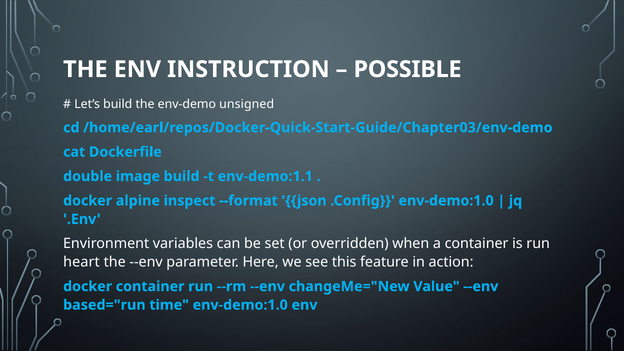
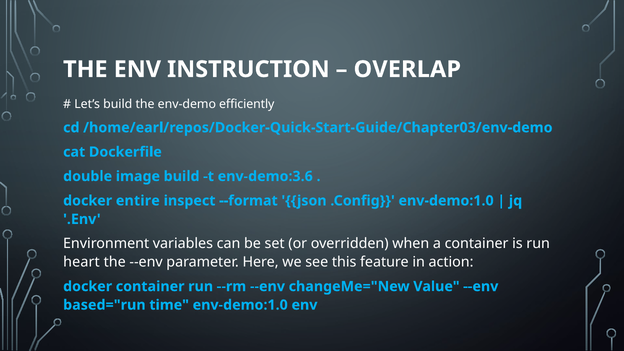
POSSIBLE: POSSIBLE -> OVERLAP (407, 69)
unsigned: unsigned -> efficiently (247, 104)
env-demo:1.1: env-demo:1.1 -> env-demo:3.6 (265, 176)
alpine: alpine -> entire (138, 201)
